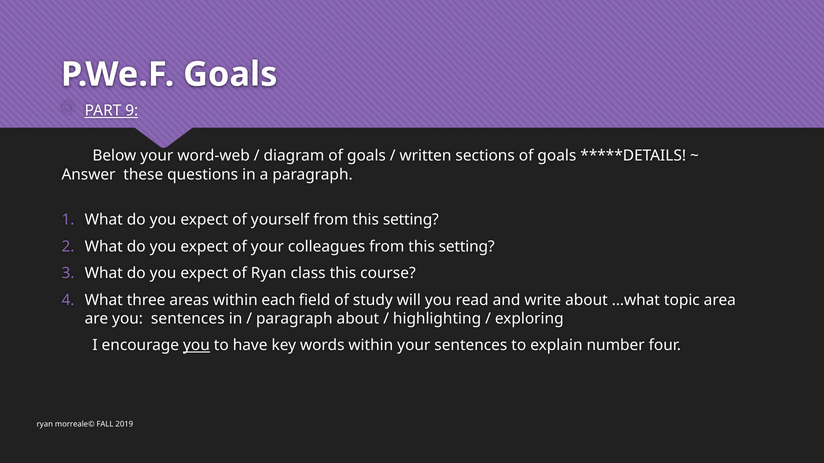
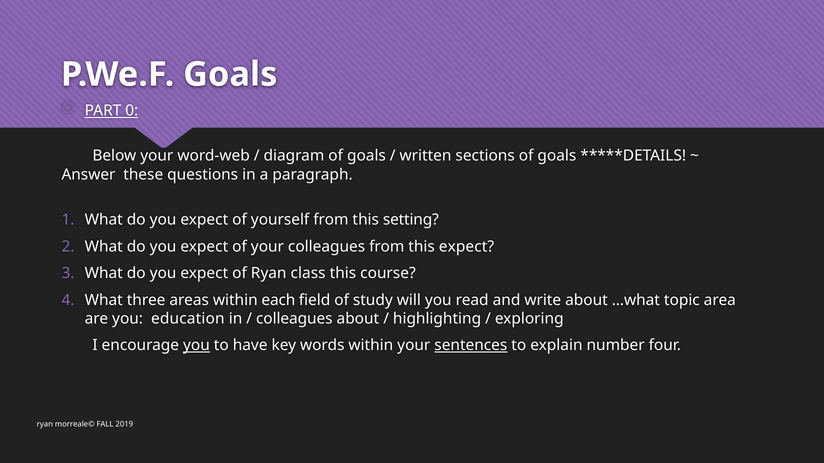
9: 9 -> 0 (132, 111)
colleagues from this setting: setting -> expect (467, 247)
you sentences: sentences -> education (188, 319)
paragraph: paragraph -> colleagues (294, 319)
sentences underline: none -> present (471, 346)
